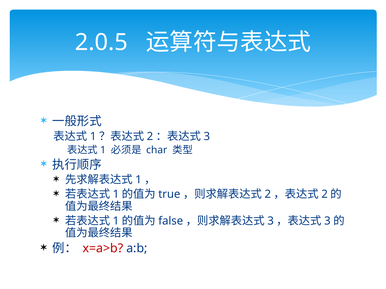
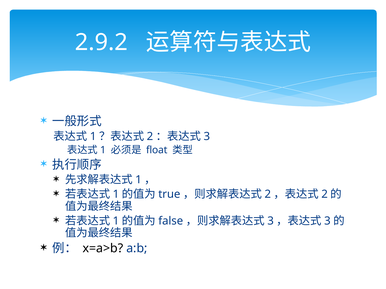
2.0.5: 2.0.5 -> 2.9.2 (101, 42)
char: char -> float (157, 150)
x=a>b colour: red -> black (103, 249)
